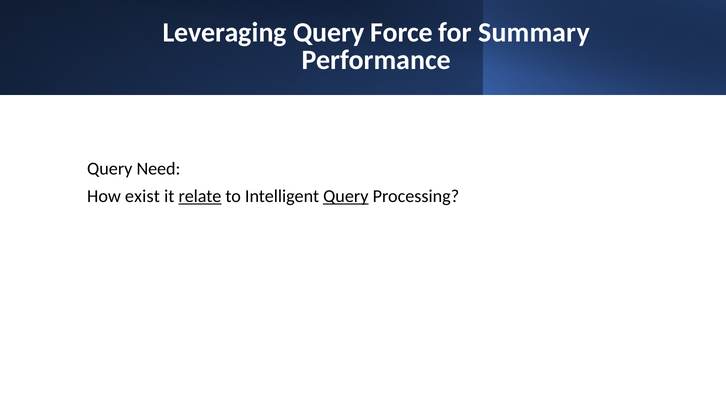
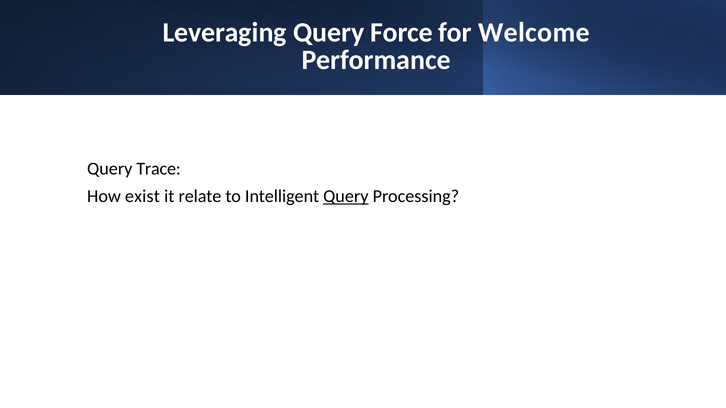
Summary: Summary -> Welcome (534, 33)
Need: Need -> Trace (159, 169)
relate underline: present -> none (200, 196)
